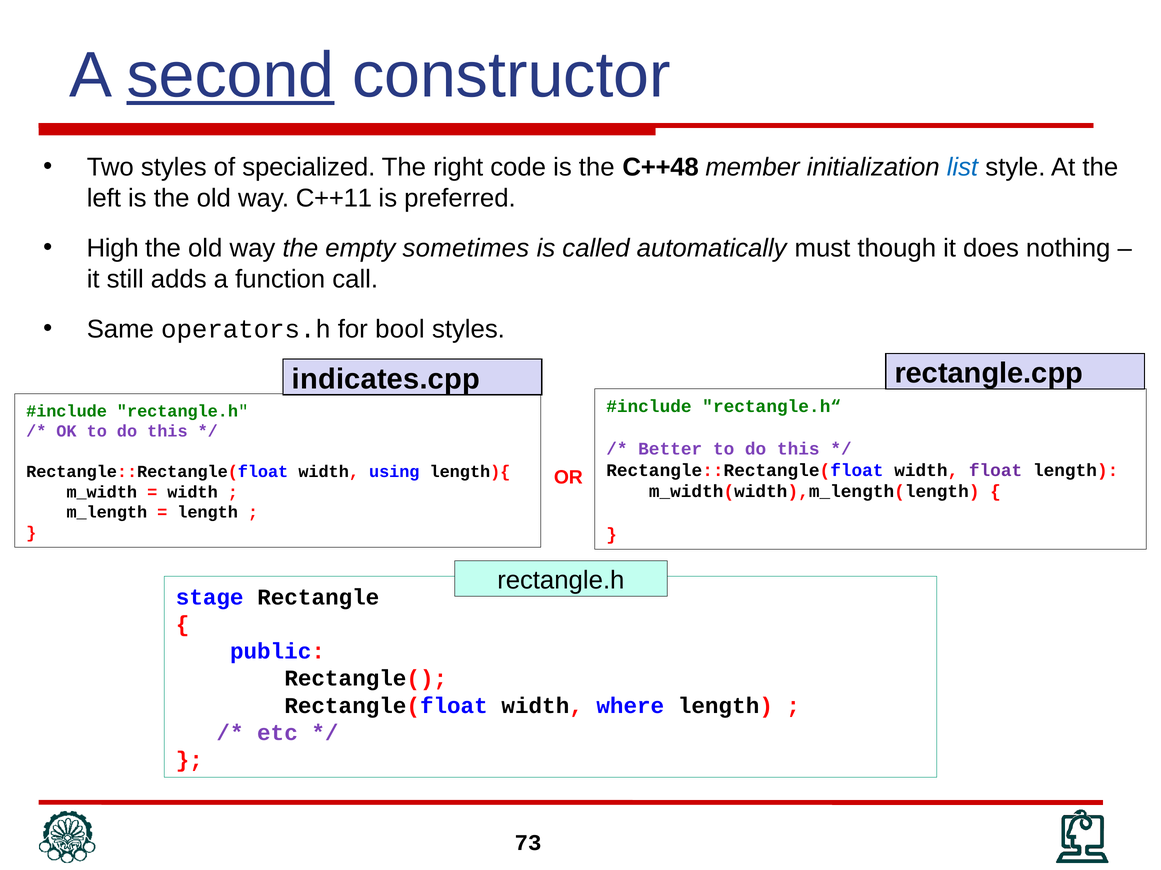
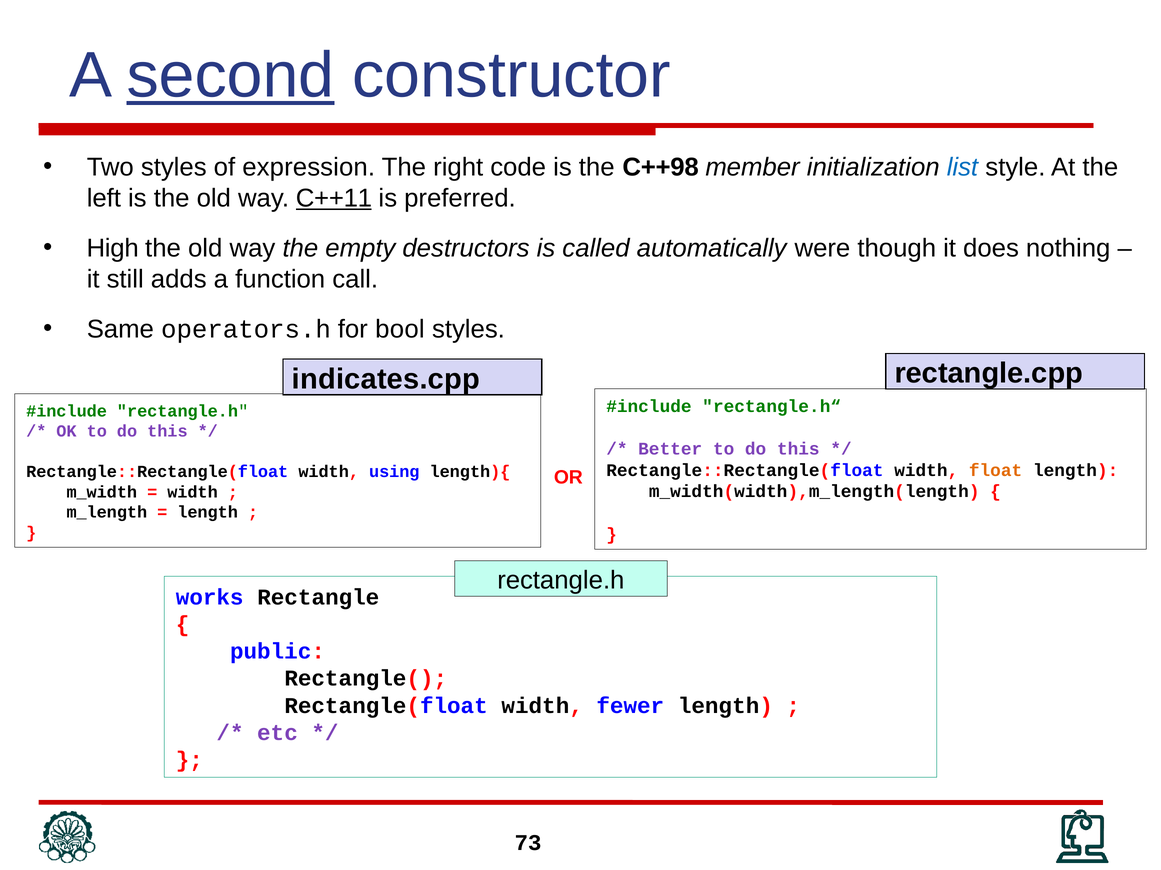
specialized: specialized -> expression (309, 167)
C++48: C++48 -> C++98 (661, 167)
C++11 underline: none -> present (334, 198)
sometimes: sometimes -> destructors (466, 249)
must: must -> were (822, 249)
float colour: purple -> orange (996, 471)
stage: stage -> works (210, 598)
where: where -> fewer (630, 706)
